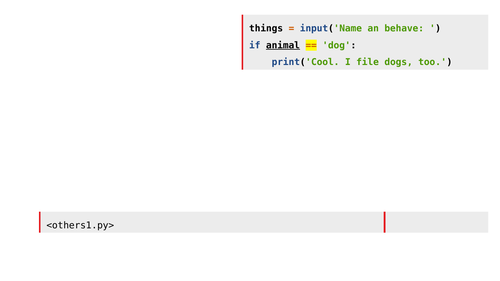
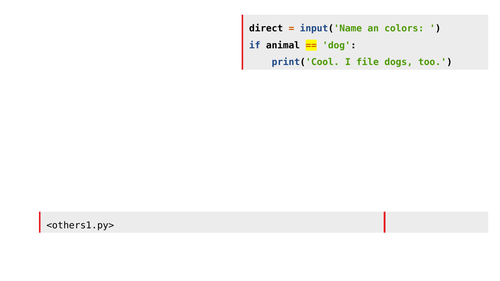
things: things -> direct (266, 29)
behave: behave -> colors (404, 29)
animal underline: present -> none (283, 45)
